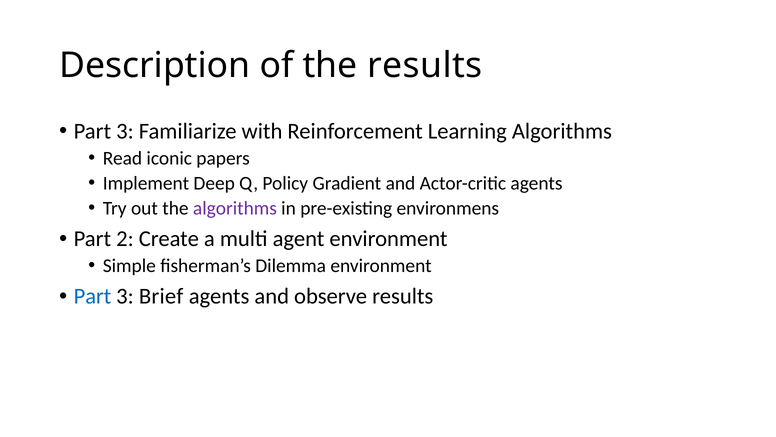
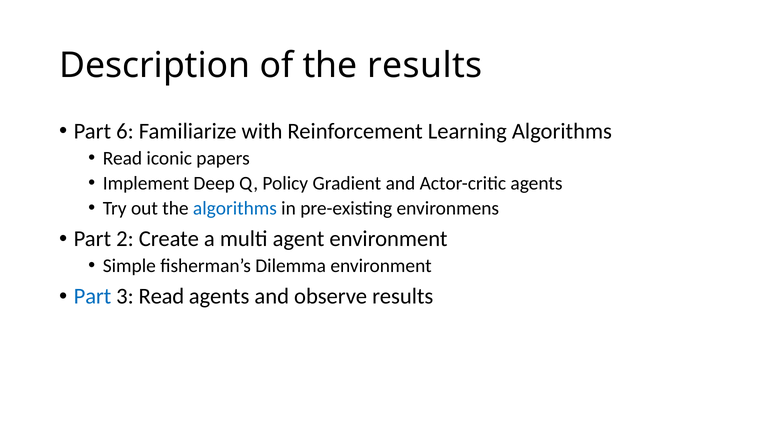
3: 3 -> 6 (125, 131)
algorithms colour: purple -> blue (235, 208)
3 Brief: Brief -> Read (161, 296)
